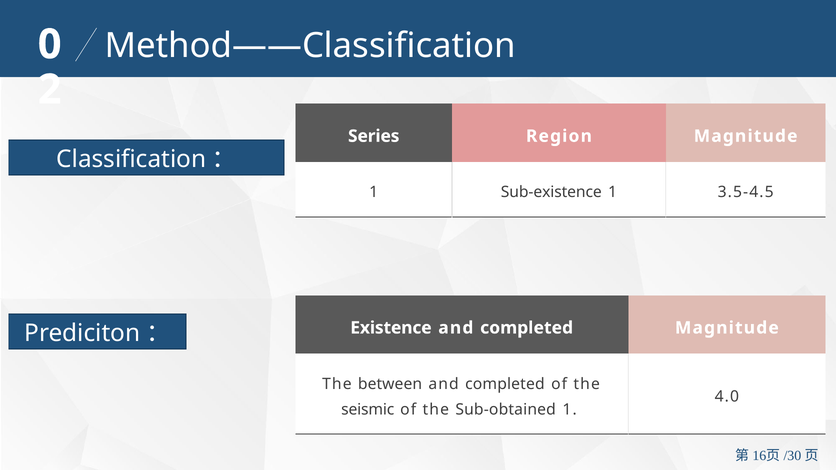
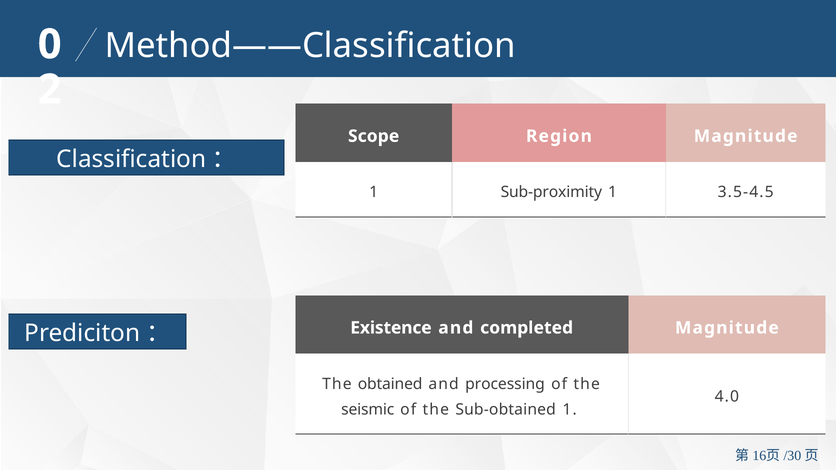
Series: Series -> Scope (374, 136)
Sub-existence: Sub-existence -> Sub-proximity (551, 192)
between: between -> obtained (390, 384)
completed: completed -> processing (505, 384)
